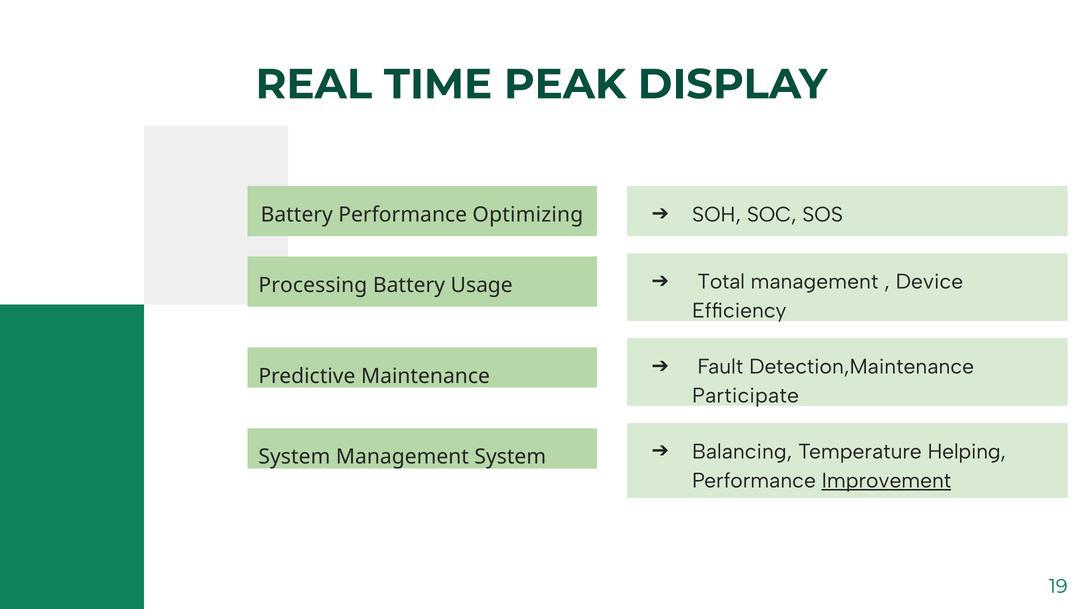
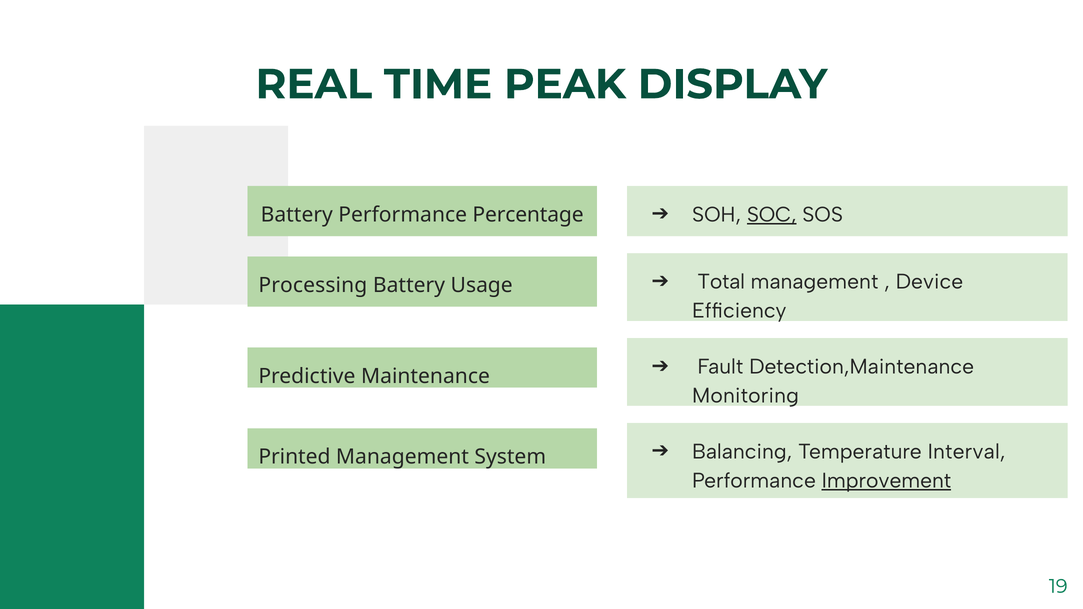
Optimizing: Optimizing -> Percentage (528, 215)
SOC underline: none -> present (772, 215)
Participate: Participate -> Monitoring (746, 396)
System: System -> Printed (294, 457)
Helping: Helping -> Interval (967, 452)
